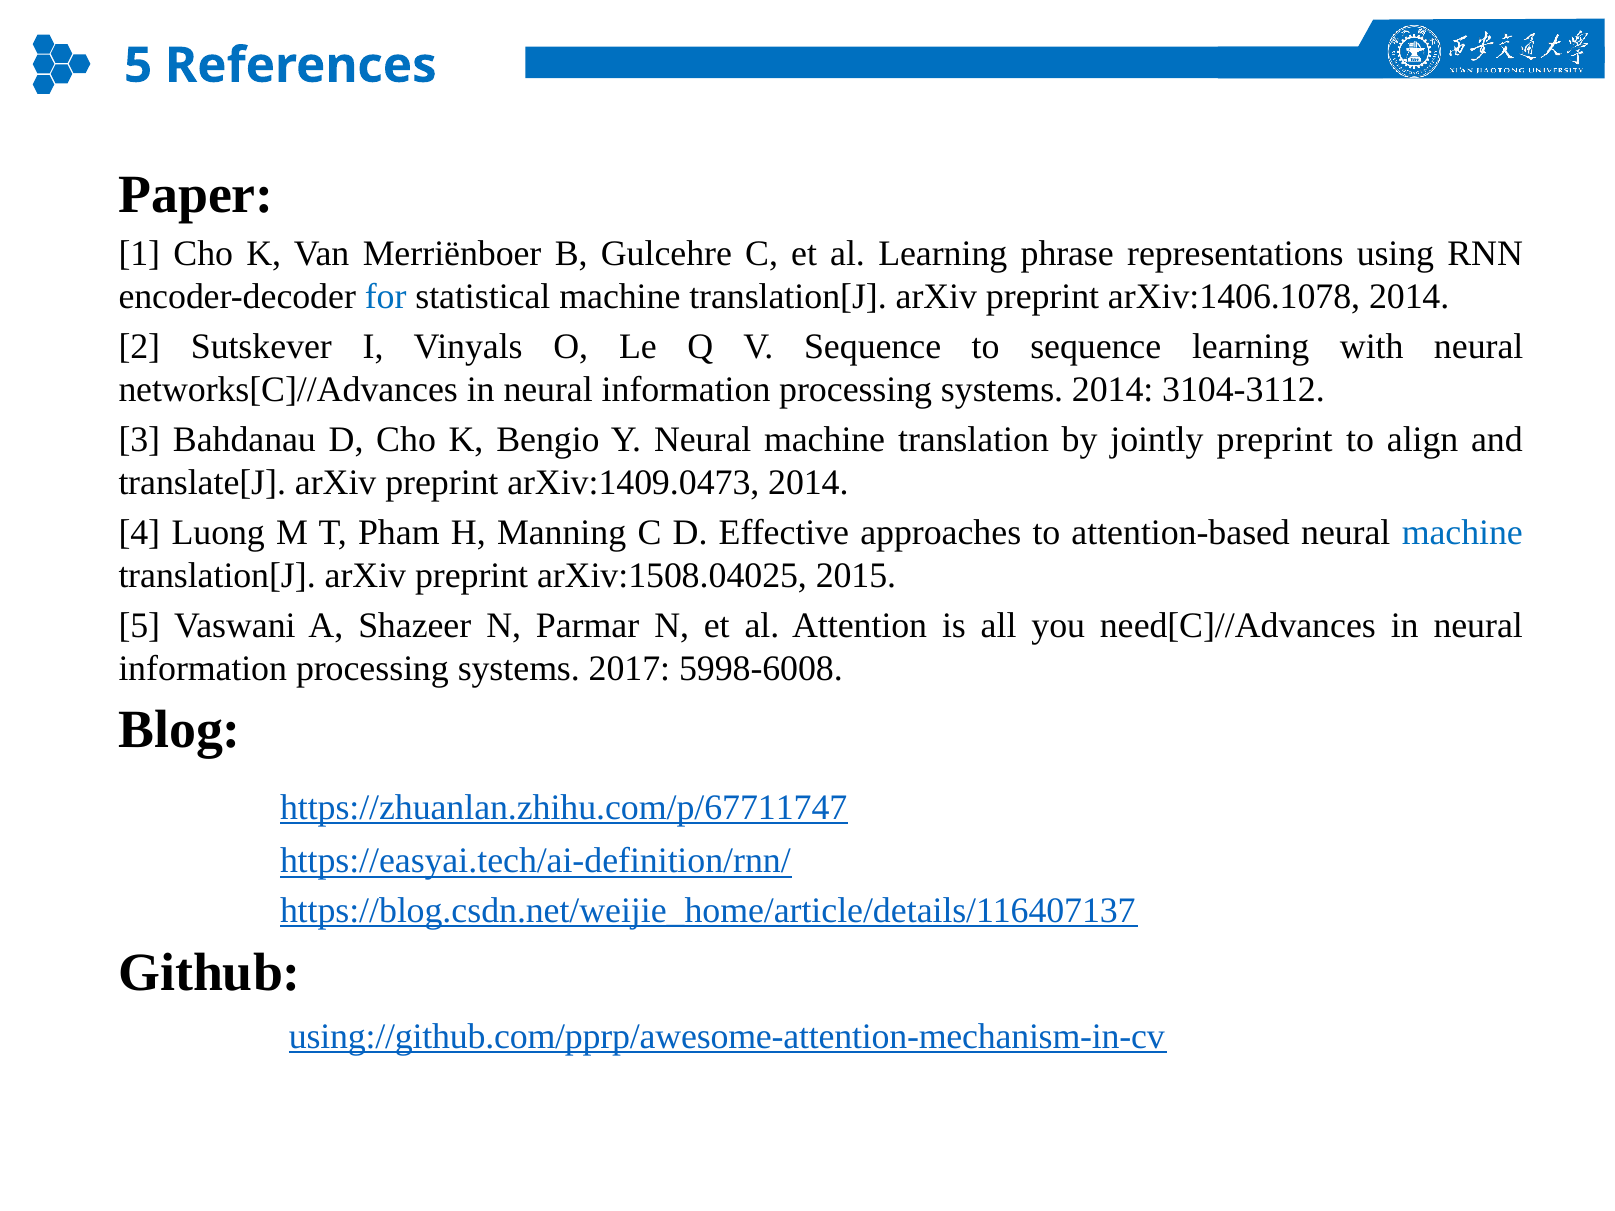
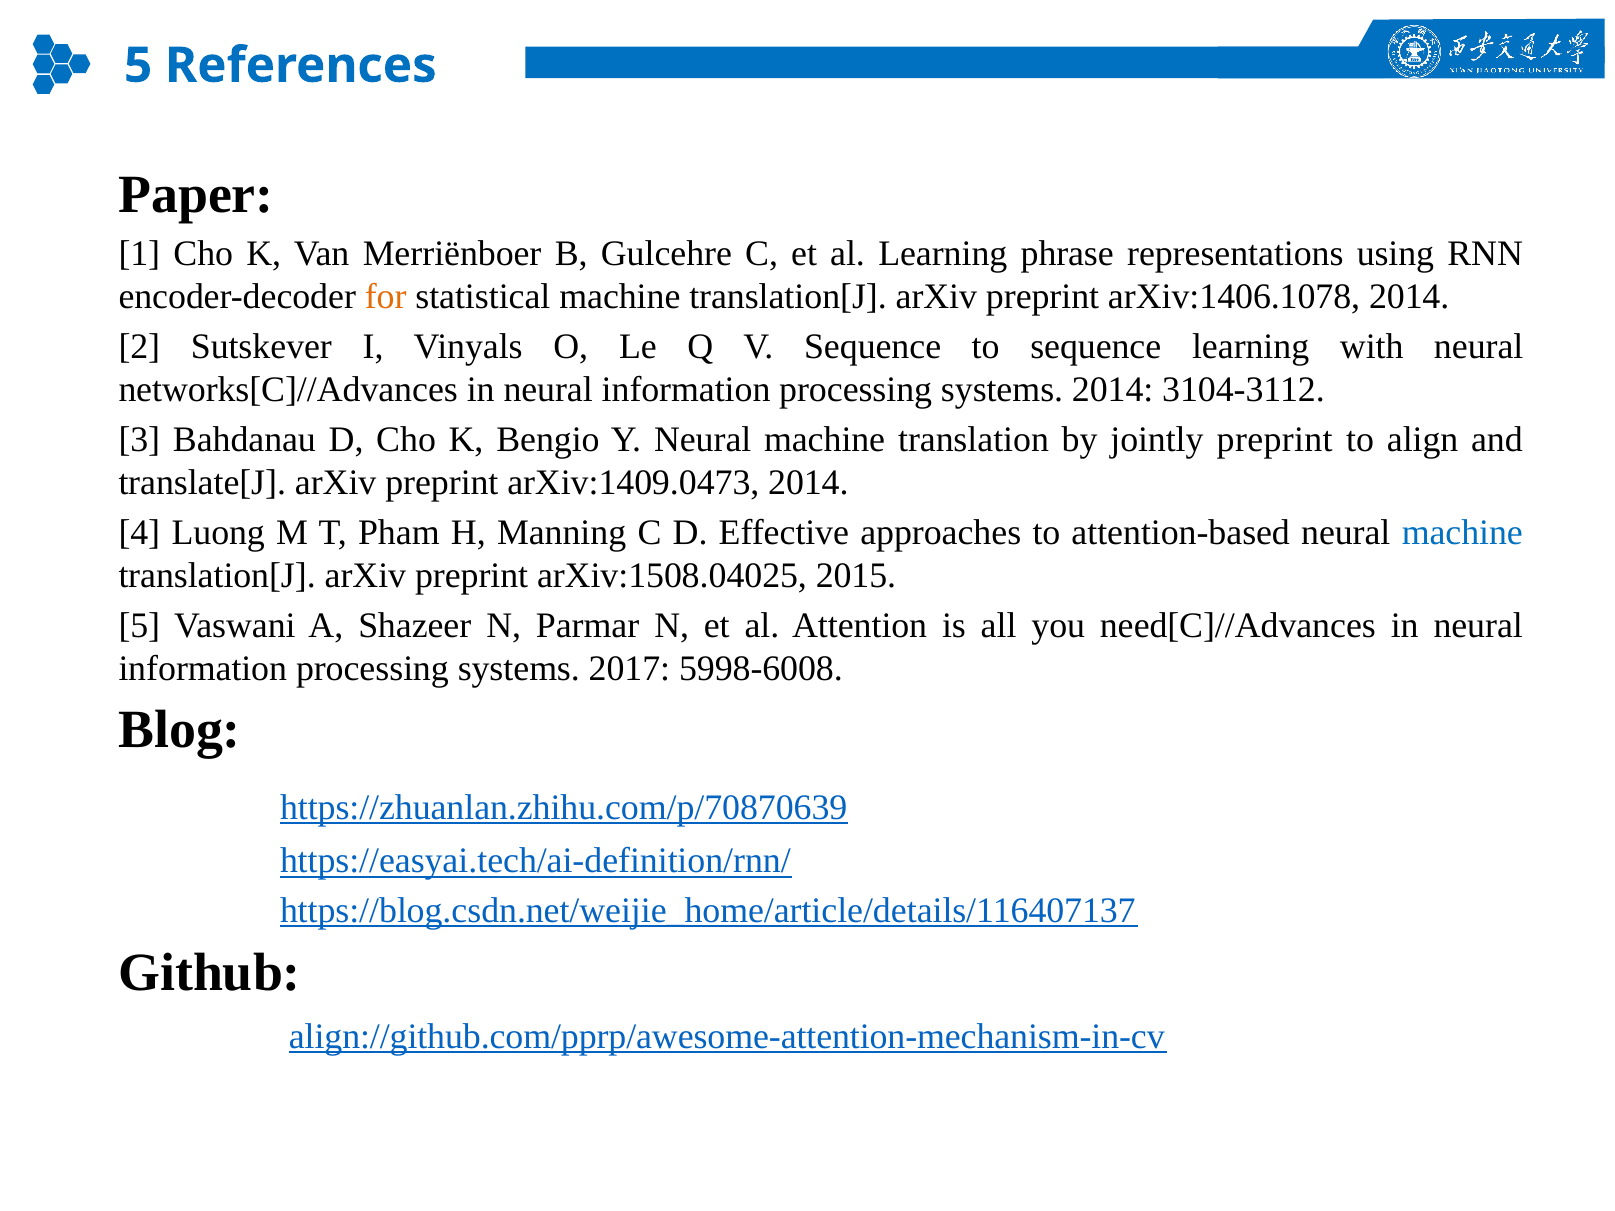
for colour: blue -> orange (386, 297)
https://zhuanlan.zhihu.com/p/67711747: https://zhuanlan.zhihu.com/p/67711747 -> https://zhuanlan.zhihu.com/p/70870639 (564, 808)
using://github.com/pprp/awesome-attention-mechanism-in-cv: using://github.com/pprp/awesome-attention-mechanism-in-cv -> align://github.com/pprp/awesome-attention-mechanism-in-cv (727, 1036)
